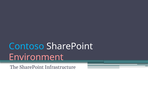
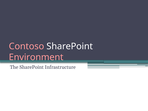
Contoso colour: light blue -> pink (27, 46)
